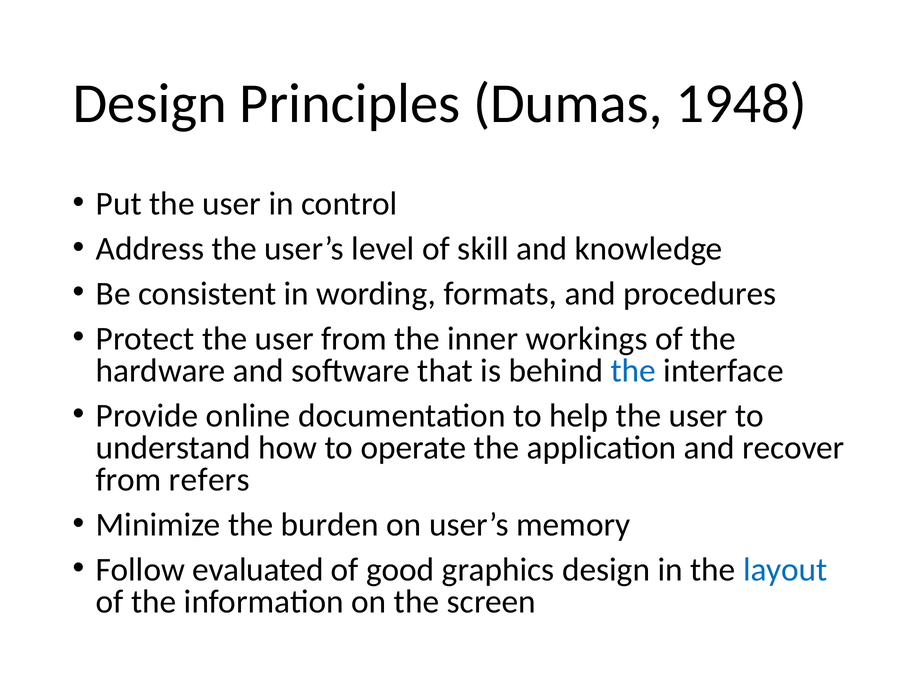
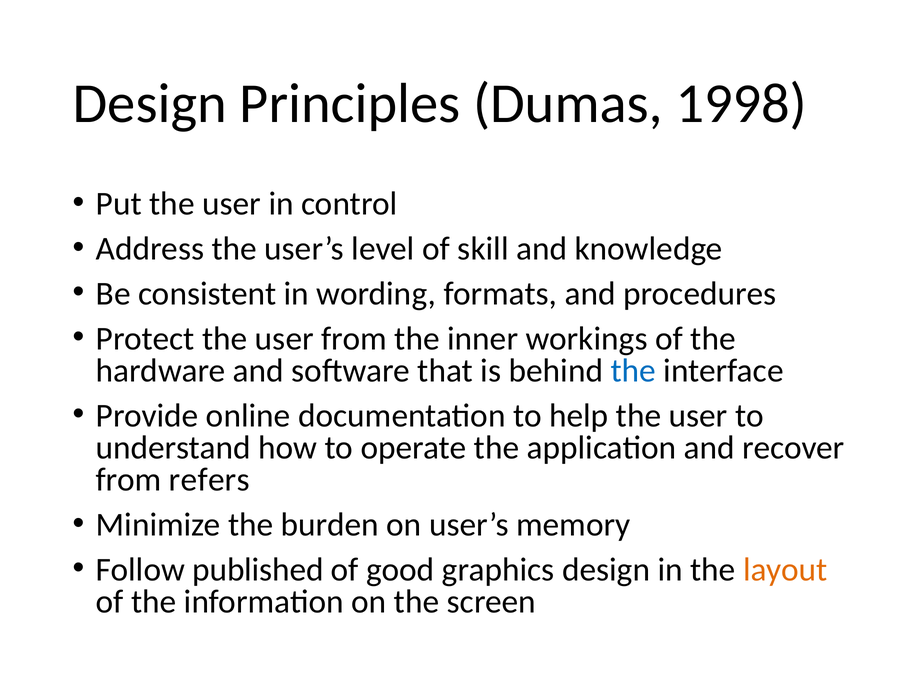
1948: 1948 -> 1998 (741, 103)
evaluated: evaluated -> published (258, 570)
layout colour: blue -> orange (785, 570)
